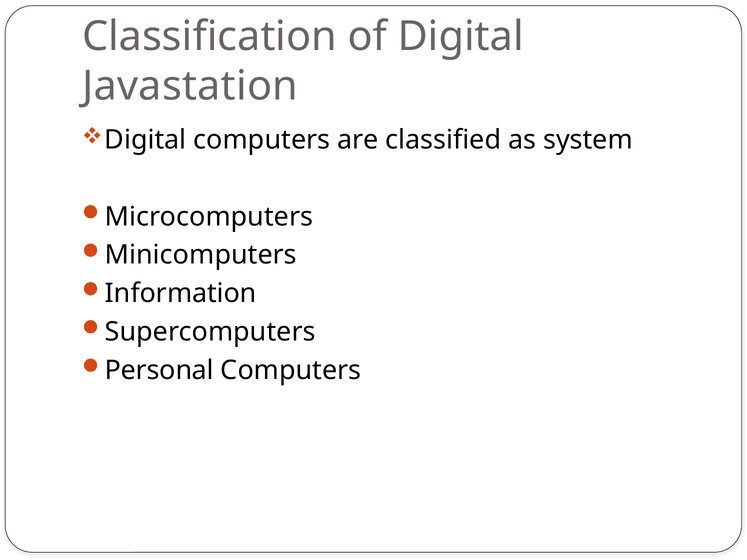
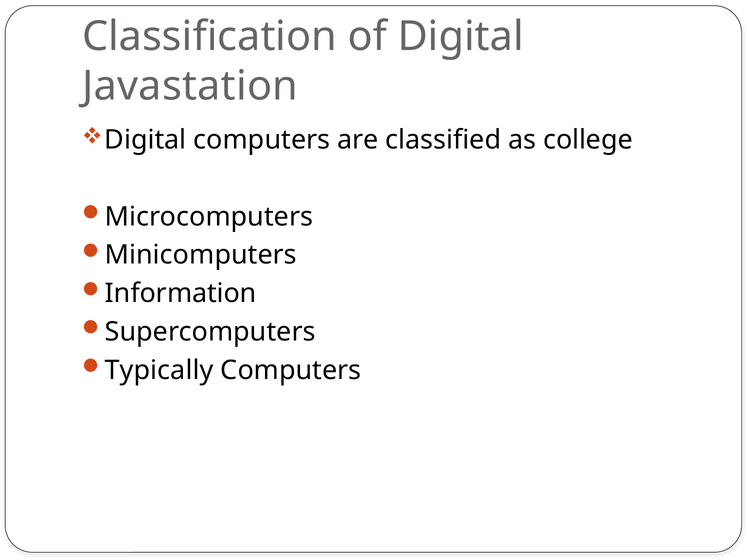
system: system -> college (588, 140)
Personal: Personal -> Typically (159, 370)
